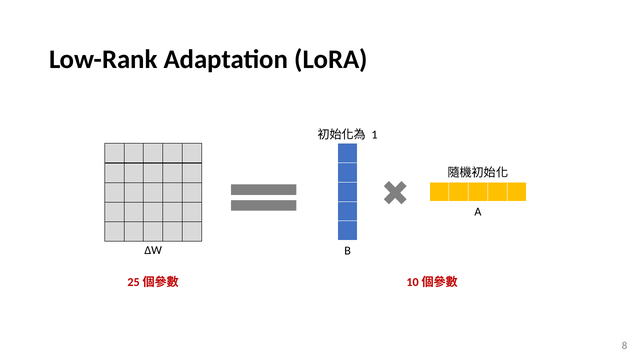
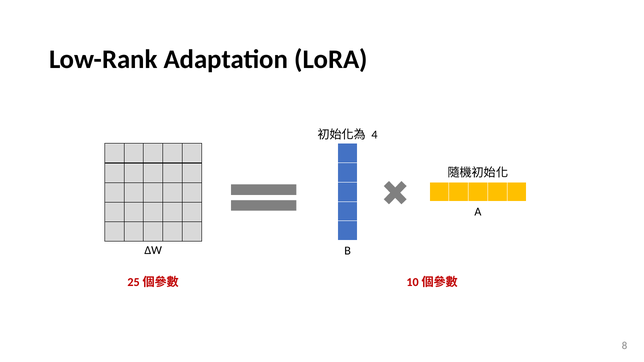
1: 1 -> 4 (374, 135)
